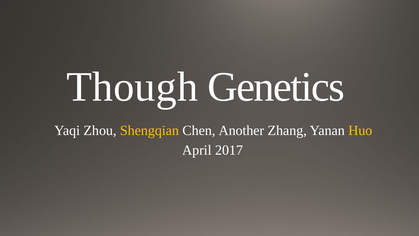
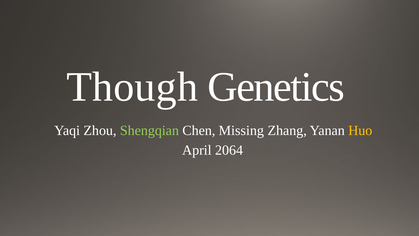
Shengqian colour: yellow -> light green (149, 130)
Another: Another -> Missing (241, 130)
2017: 2017 -> 2064 (229, 150)
